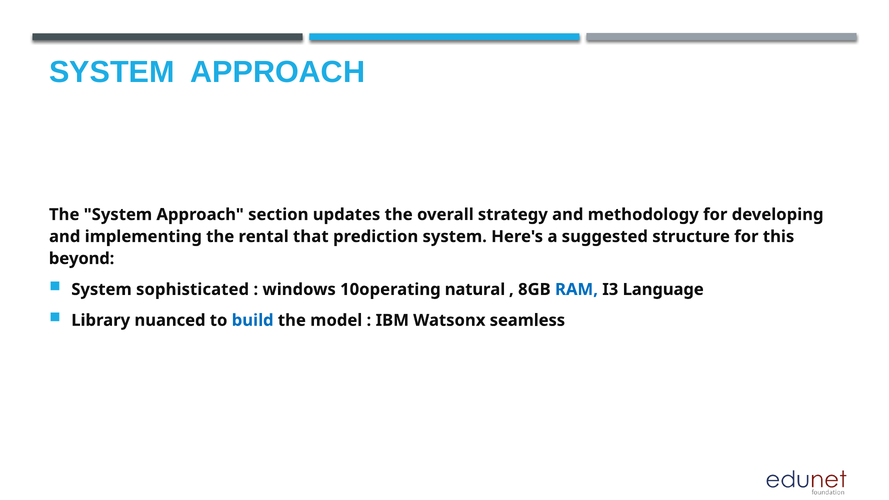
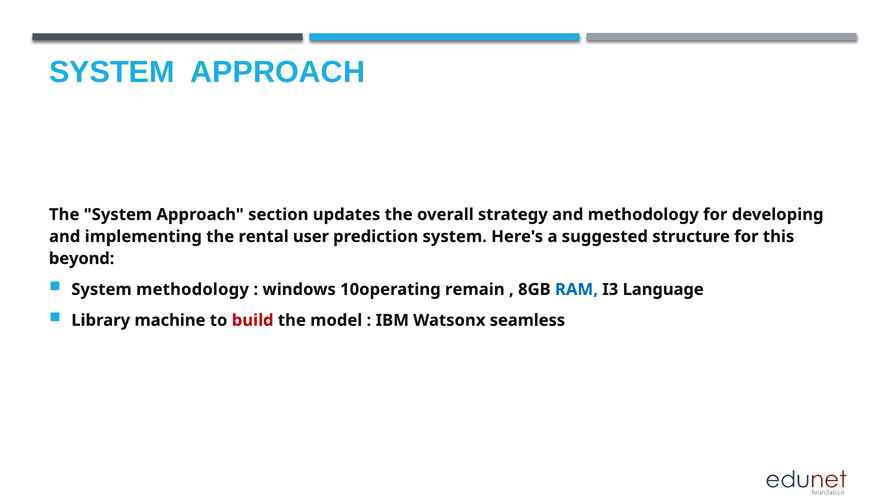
that: that -> user (311, 237)
System sophisticated: sophisticated -> methodology (193, 289)
natural: natural -> remain (475, 289)
nuanced: nuanced -> machine (170, 320)
build colour: blue -> red (253, 320)
